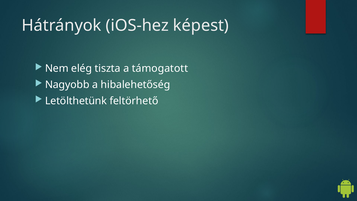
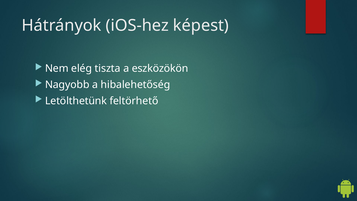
támogatott: támogatott -> eszközökön (160, 68)
